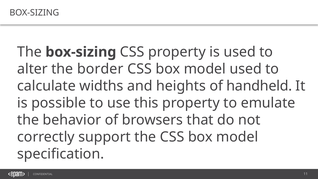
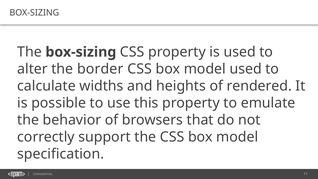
handheld: handheld -> rendered (259, 86)
